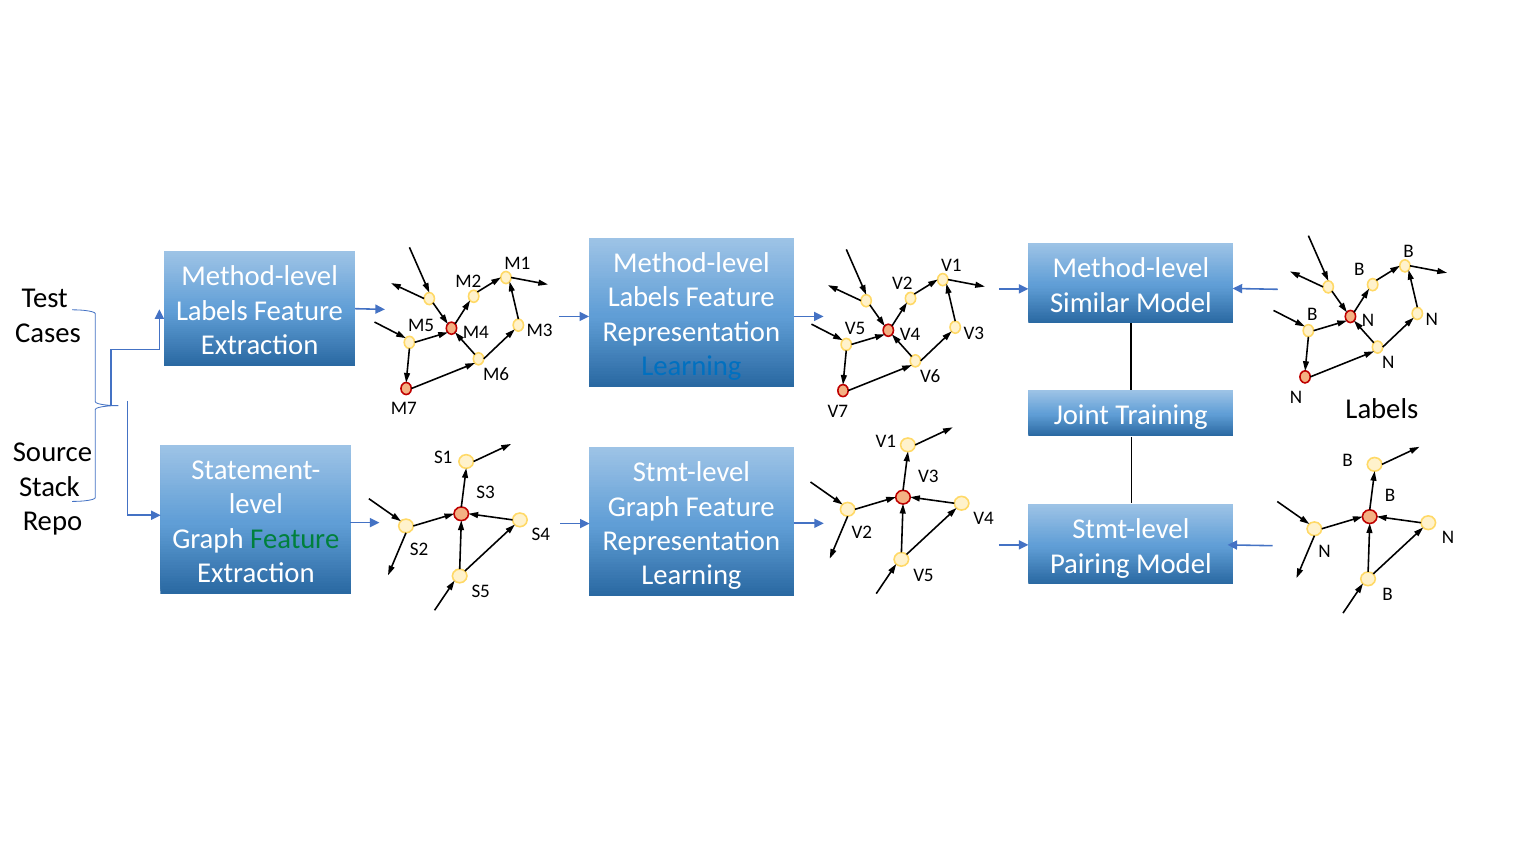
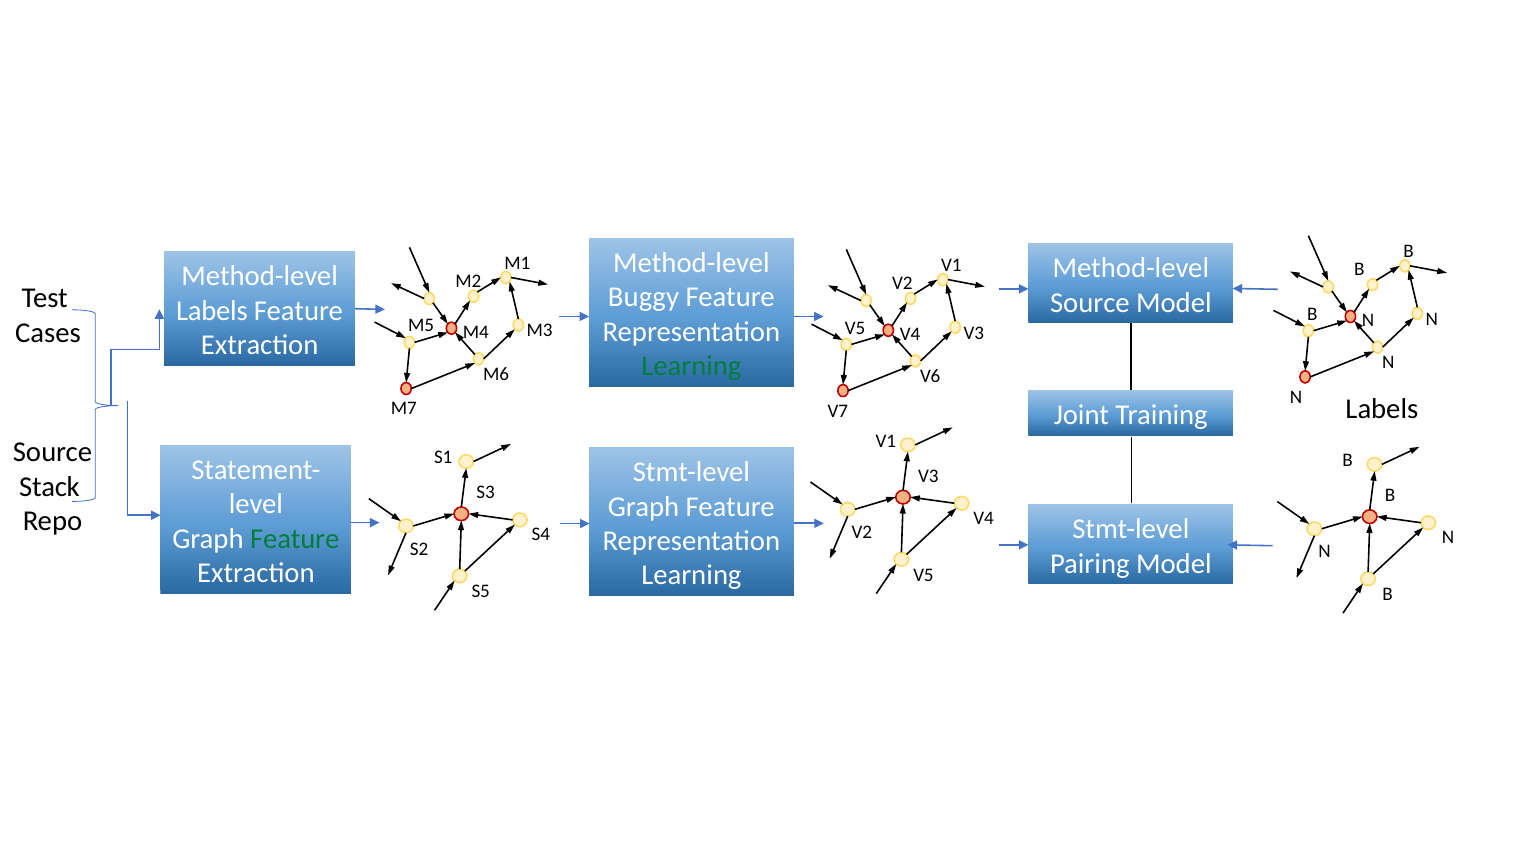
Labels: Labels -> Buggy (644, 297)
Similar: Similar -> Source (1090, 303)
Learning colour: blue -> green (691, 366)
